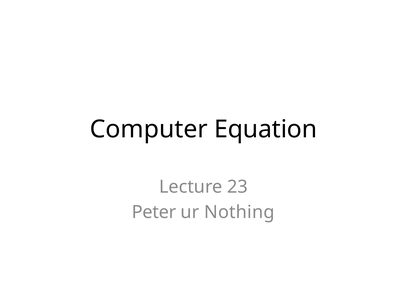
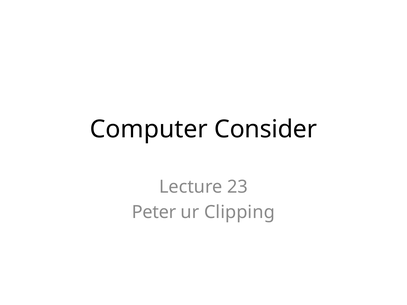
Equation: Equation -> Consider (266, 129)
Nothing: Nothing -> Clipping (239, 212)
